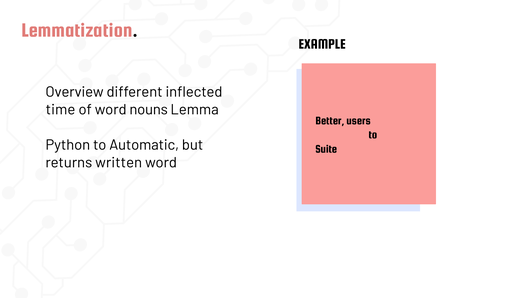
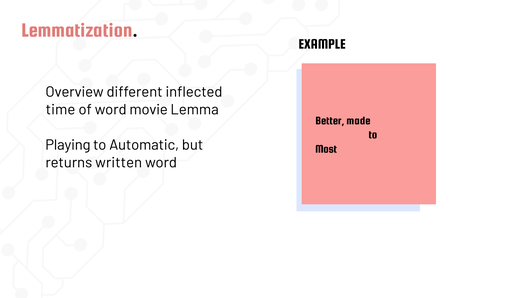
nouns: nouns -> movie (149, 110)
users: users -> made (358, 121)
Python: Python -> Playing (68, 145)
Suite: Suite -> Most (326, 149)
